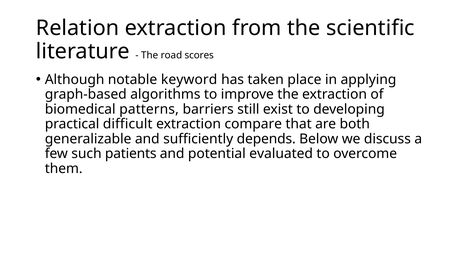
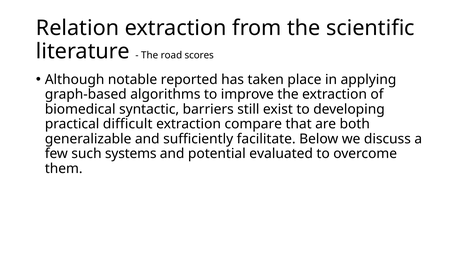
keyword: keyword -> reported (189, 80)
patterns: patterns -> syntactic (149, 109)
depends: depends -> facilitate (266, 139)
patients: patients -> systems (131, 154)
